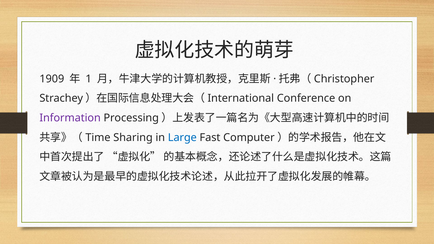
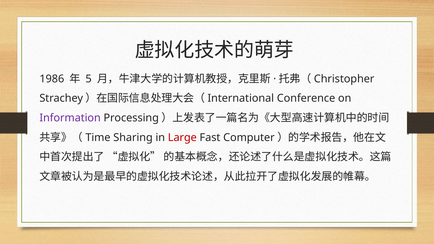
1909: 1909 -> 1986 (52, 79)
1: 1 -> 5 (89, 79)
Large colour: blue -> red (182, 137)
